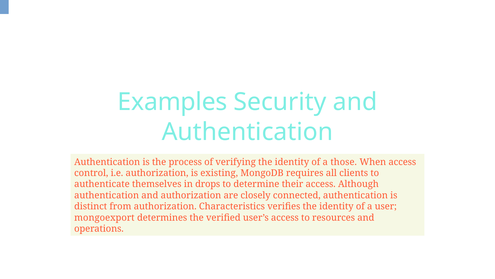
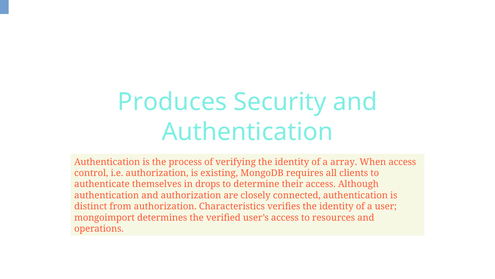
Examples: Examples -> Produces (172, 102)
those: those -> array (344, 162)
mongoexport: mongoexport -> mongoimport (104, 217)
